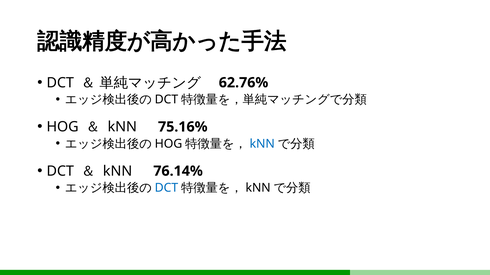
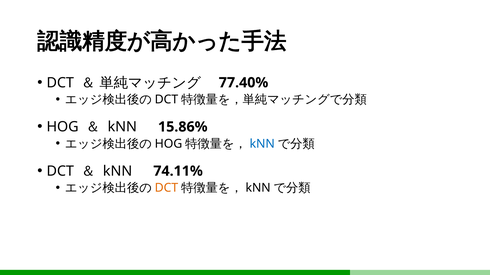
62.76%: 62.76% -> 77.40% (244, 83)
75.16%: 75.16% -> 15.86% (183, 127)
76.14%: 76.14% -> 74.11% (178, 171)
DCT colour: blue -> orange (166, 188)
